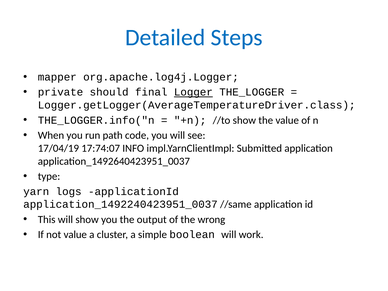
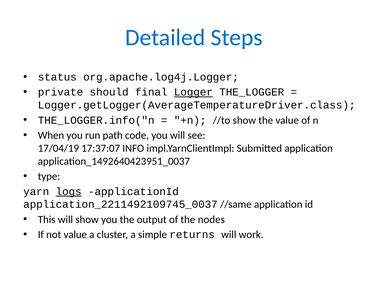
mapper: mapper -> status (57, 77)
17:74:07: 17:74:07 -> 17:37:07 (101, 148)
logs underline: none -> present (69, 191)
application_1492240423951_0037: application_1492240423951_0037 -> application_2211492109745_0037 (120, 204)
wrong: wrong -> nodes (211, 220)
boolean: boolean -> returns (192, 235)
